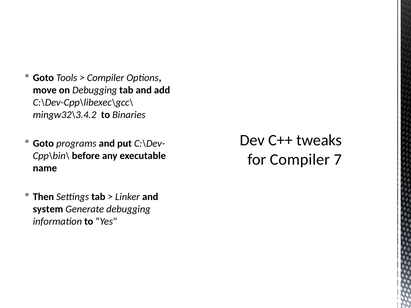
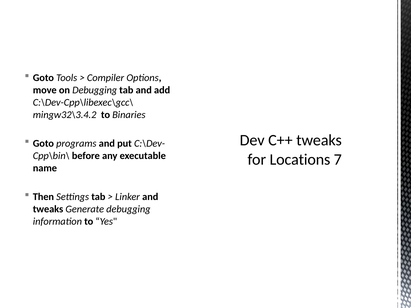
for Compiler: Compiler -> Locations (300, 160)
system: system -> tweaks (48, 209)
